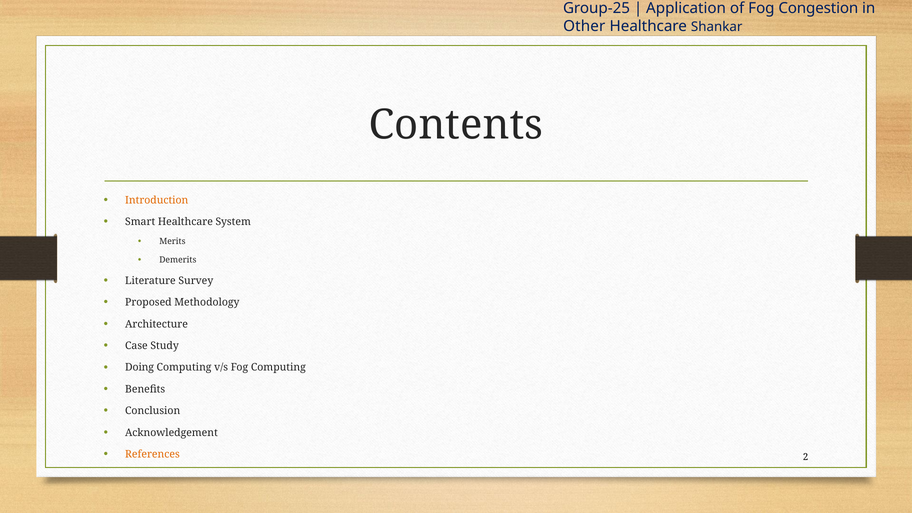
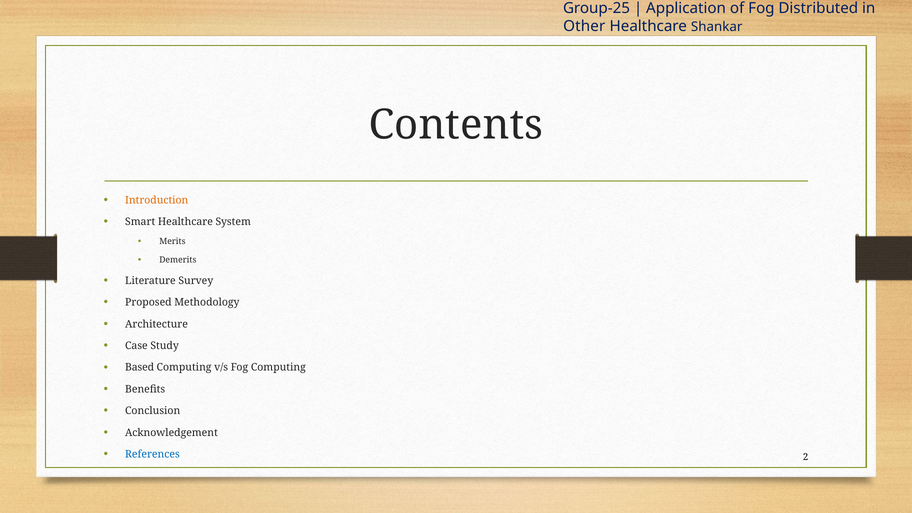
Congestion: Congestion -> Distributed (818, 8)
Doing: Doing -> Based (140, 368)
References colour: orange -> blue (152, 454)
